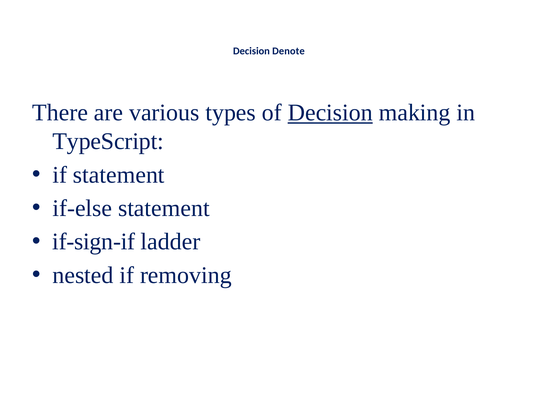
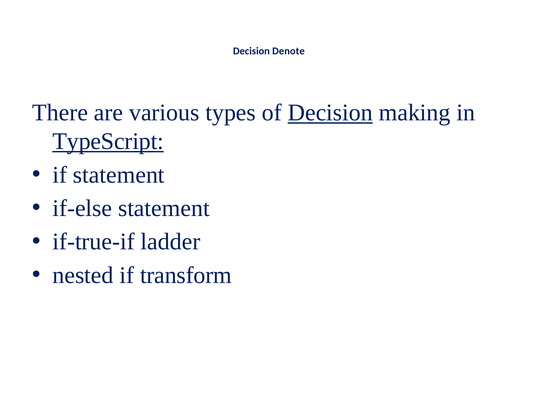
TypeScript underline: none -> present (108, 142)
if-sign-if: if-sign-if -> if-true-if (94, 242)
removing: removing -> transform (186, 276)
